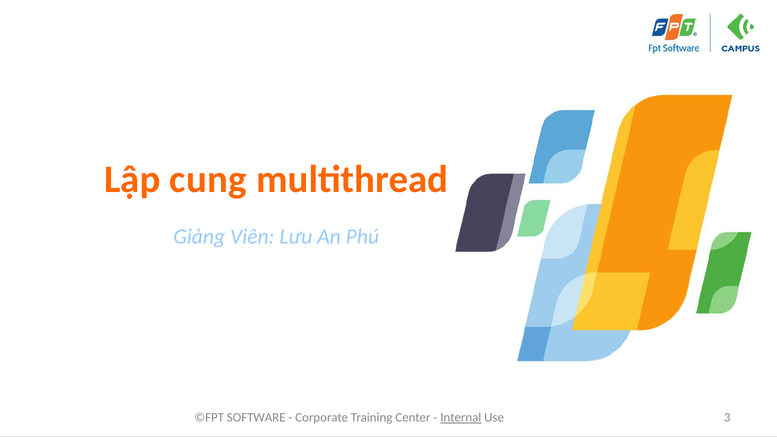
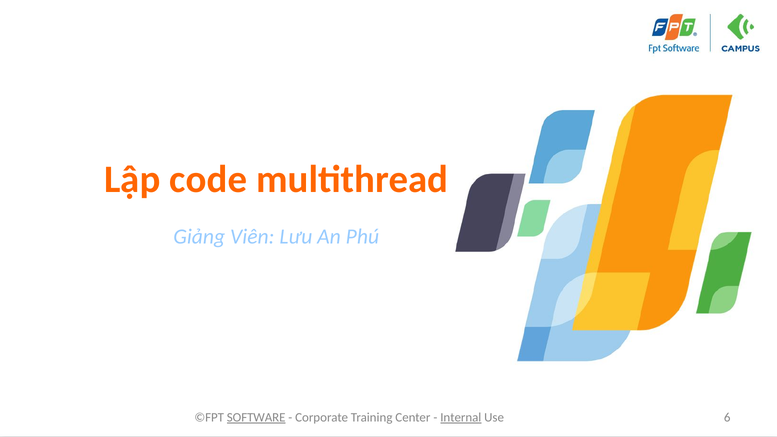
cung: cung -> code (208, 180)
SOFTWARE underline: none -> present (256, 417)
3: 3 -> 6 (727, 417)
